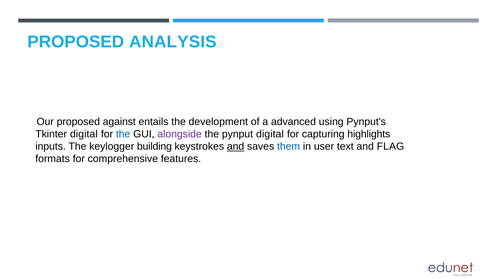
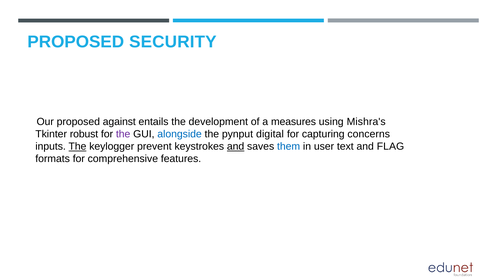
ANALYSIS: ANALYSIS -> SECURITY (173, 42)
advanced: advanced -> measures (294, 122)
Pynput's: Pynput's -> Mishra's (366, 122)
Tkinter digital: digital -> robust (84, 134)
the colour: blue -> purple (123, 134)
alongside colour: purple -> blue (180, 134)
highlights: highlights -> concerns (369, 134)
The underline: none -> present (77, 147)
building: building -> prevent (154, 147)
